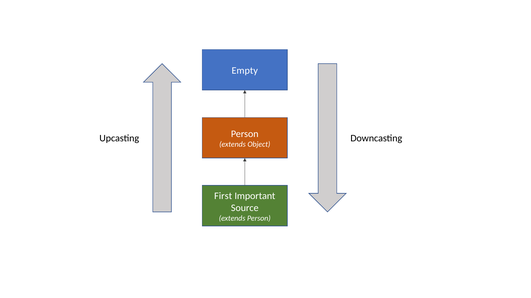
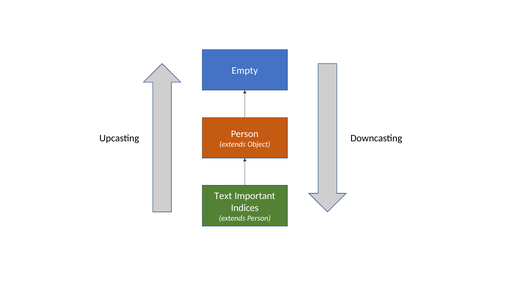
First: First -> Text (223, 196)
Source: Source -> Indices (245, 208)
